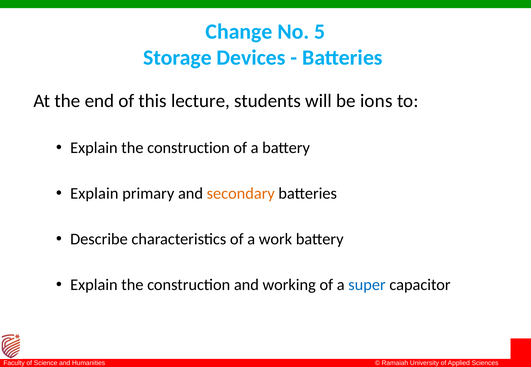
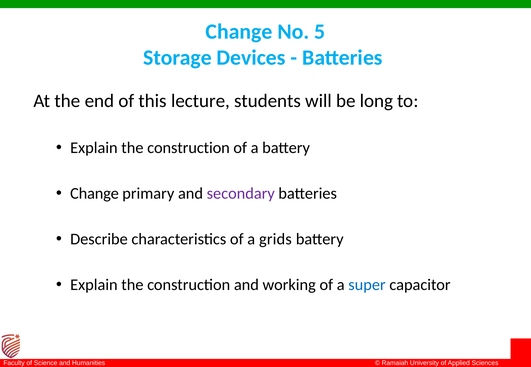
ions: ions -> long (376, 101)
Explain: Explain -> Change (94, 194)
secondary colour: orange -> purple (241, 194)
work: work -> grids (275, 240)
